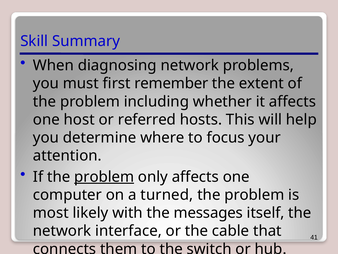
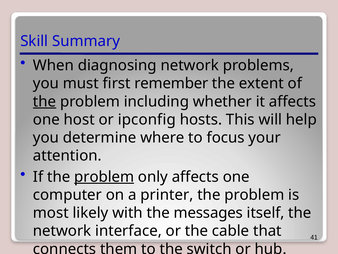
the underline: none -> present (45, 101)
referred: referred -> ipconfig (147, 119)
turned: turned -> printer (167, 195)
